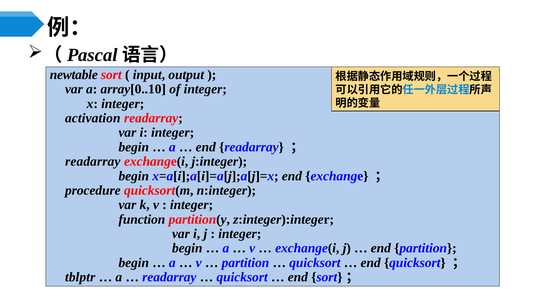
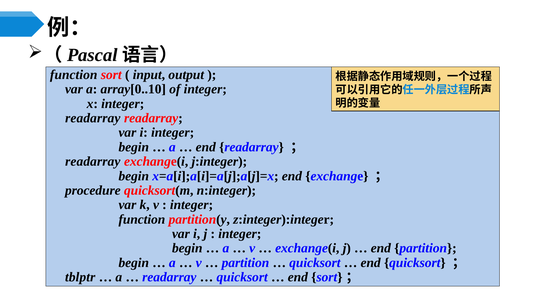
newtable: newtable -> function (74, 75)
activation: activation -> readarray (93, 118)
